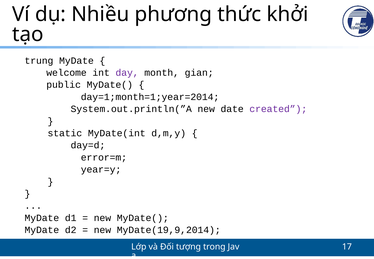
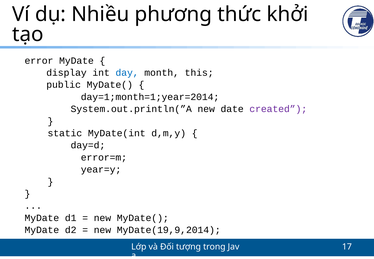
trung: trung -> error (39, 61)
welcome: welcome -> display (67, 73)
day colour: purple -> blue (127, 73)
gian: gian -> this (199, 73)
